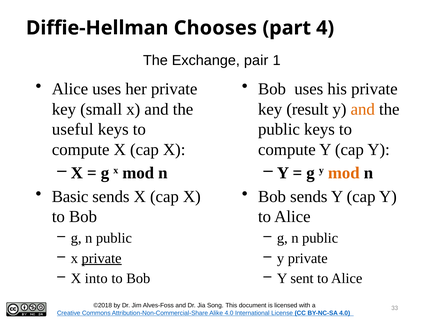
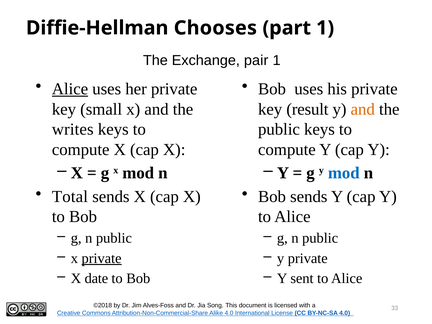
part 4: 4 -> 1 (325, 28)
Alice underline: none -> present (70, 89)
useful: useful -> writes (73, 129)
mod colour: orange -> blue (344, 173)
Basic: Basic -> Total (70, 197)
into: into -> date (96, 278)
